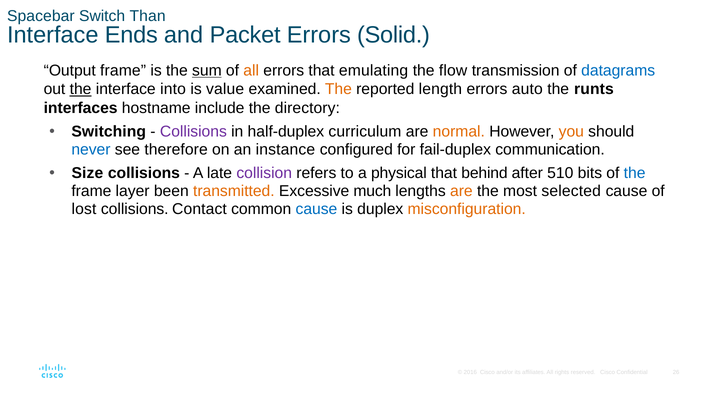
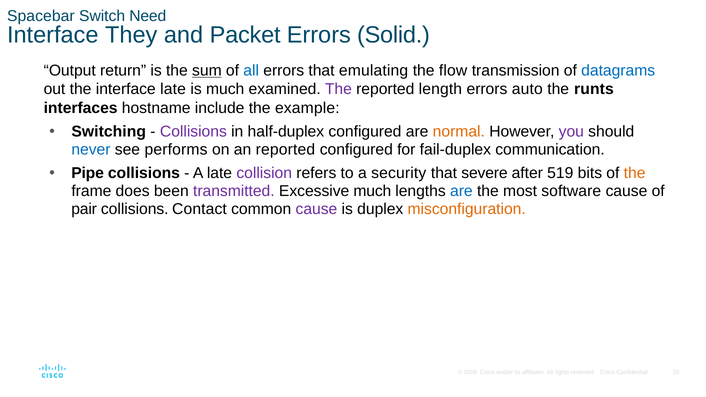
Than: Than -> Need (148, 16)
Ends: Ends -> They (131, 35)
Output frame: frame -> return (123, 71)
all colour: orange -> blue (251, 71)
the underline: present -> none (81, 89)
interface into: into -> late (173, 89)
is value: value -> much (225, 89)
The colour: orange -> purple (338, 89)
directory: directory -> example (307, 108)
half-duplex curriculum: curriculum -> configured (365, 132)
you colour: orange -> purple (571, 132)
therefore: therefore -> performs (176, 149)
an instance: instance -> reported (285, 149)
Size: Size -> Pipe (88, 173)
physical: physical -> security (399, 173)
behind: behind -> severe (484, 173)
510: 510 -> 519 (560, 173)
the colour: blue -> orange (635, 173)
layer: layer -> does (133, 191)
transmitted colour: orange -> purple (234, 191)
are colour: orange -> blue (461, 191)
selected: selected -> software (571, 191)
lost: lost -> pair (84, 209)
cause colour: blue -> purple (316, 209)
